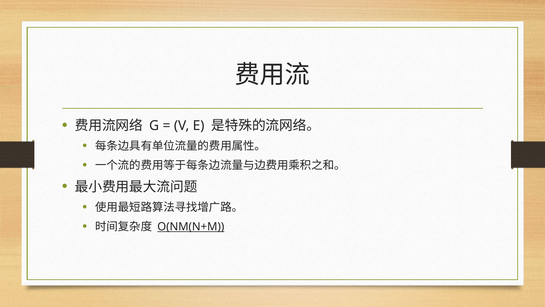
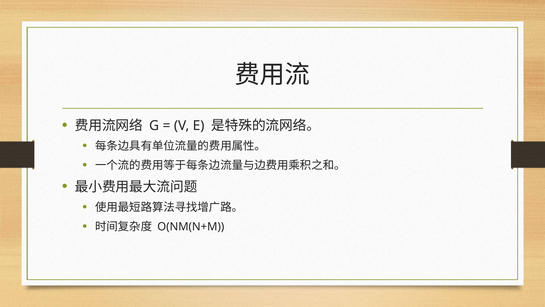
O(NM(N+M underline: present -> none (191, 226)
